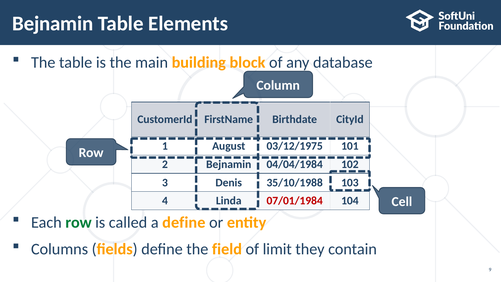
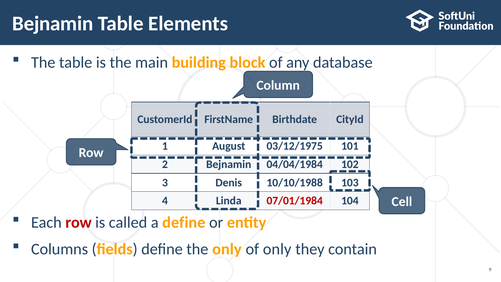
35/10/1988: 35/10/1988 -> 10/10/1988 (295, 182)
row colour: green -> red (79, 222)
the field: field -> only (227, 249)
of limit: limit -> only (277, 249)
